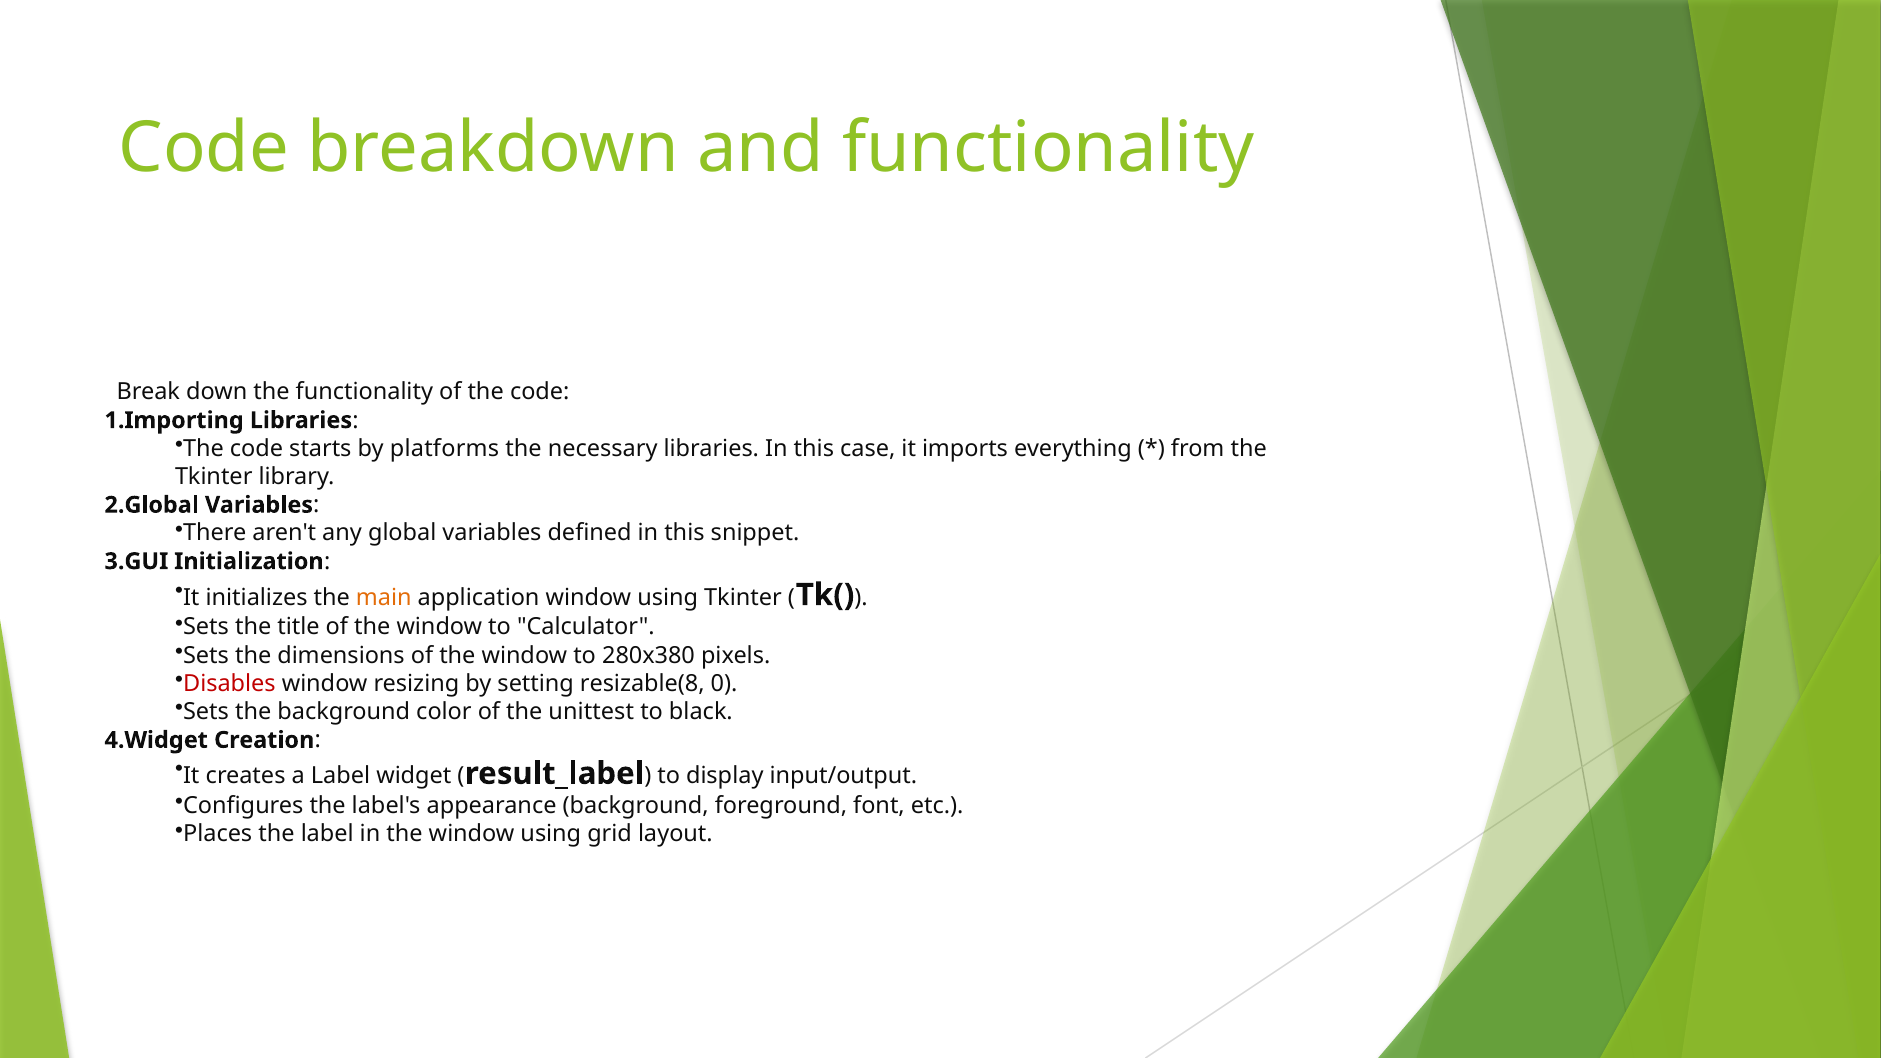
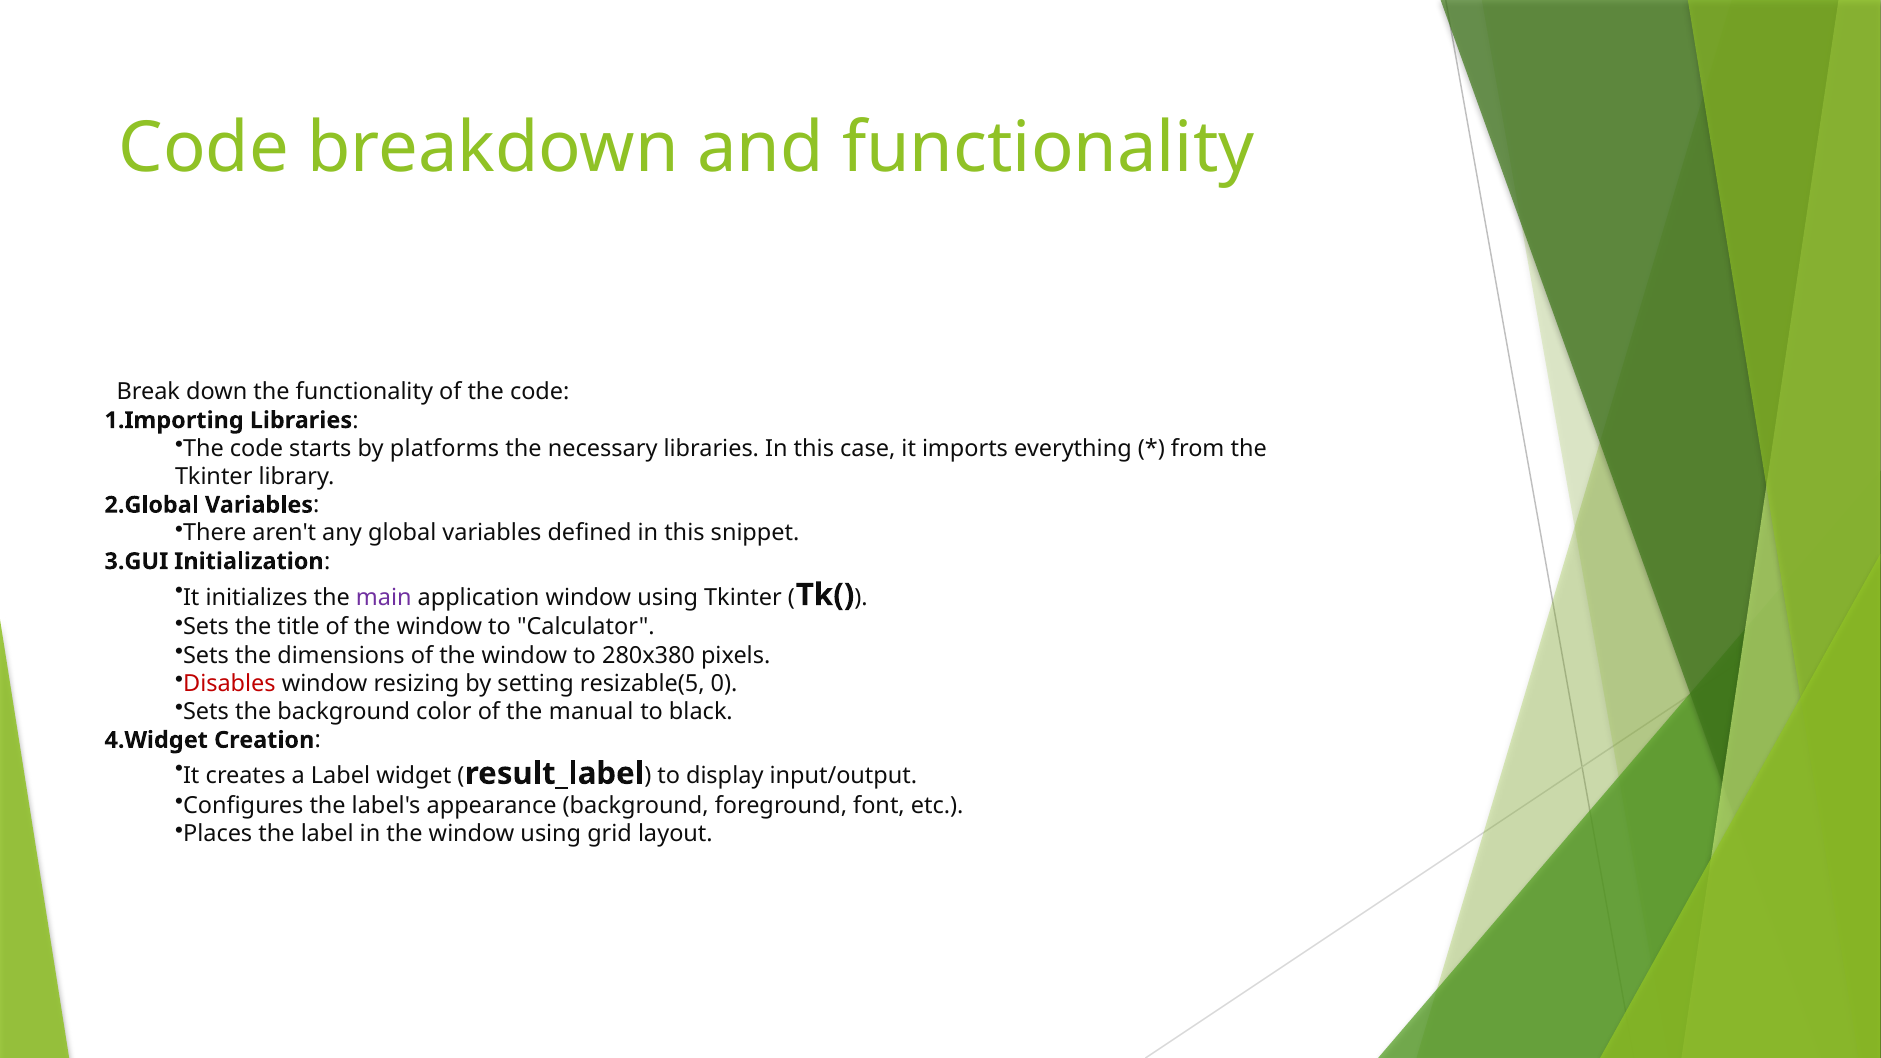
main colour: orange -> purple (384, 597)
resizable(8: resizable(8 -> resizable(5 (642, 684)
unittest: unittest -> manual (591, 712)
